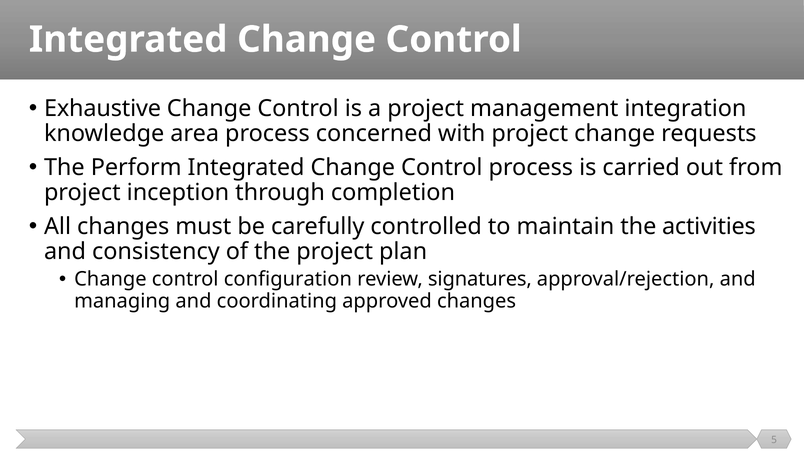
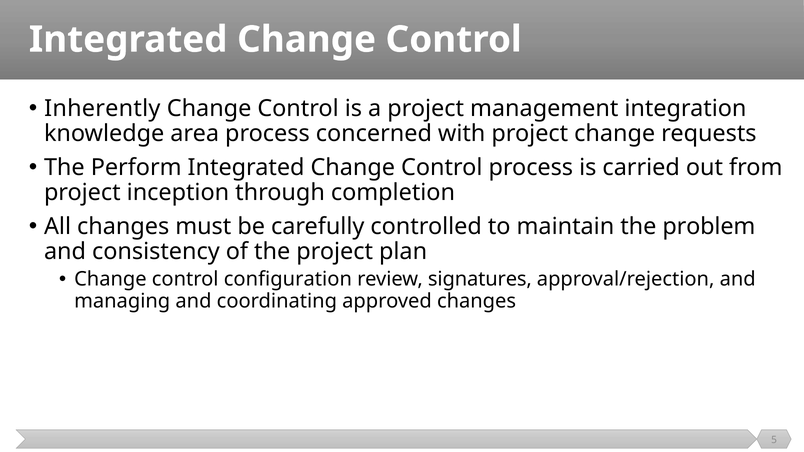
Exhaustive: Exhaustive -> Inherently (102, 108)
activities: activities -> problem (709, 226)
